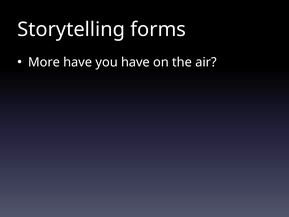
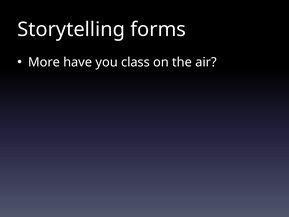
you have: have -> class (135, 62)
